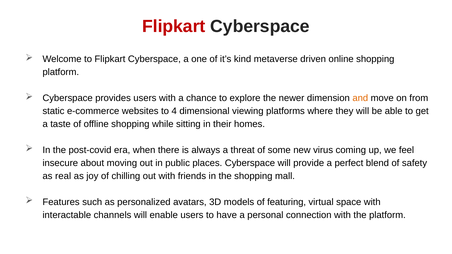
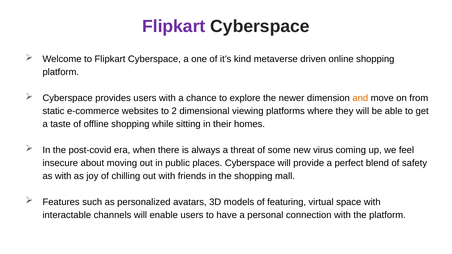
Flipkart colour: red -> purple (174, 26)
4: 4 -> 2 (174, 111)
as real: real -> with (63, 176)
